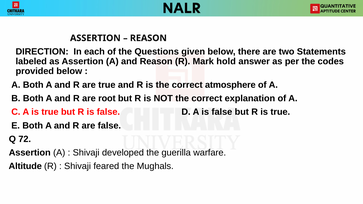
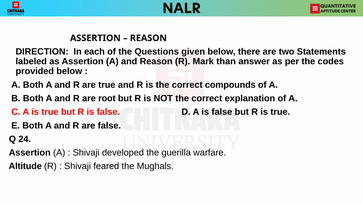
hold: hold -> than (226, 62)
atmosphere: atmosphere -> compounds (230, 85)
72: 72 -> 24 (25, 139)
